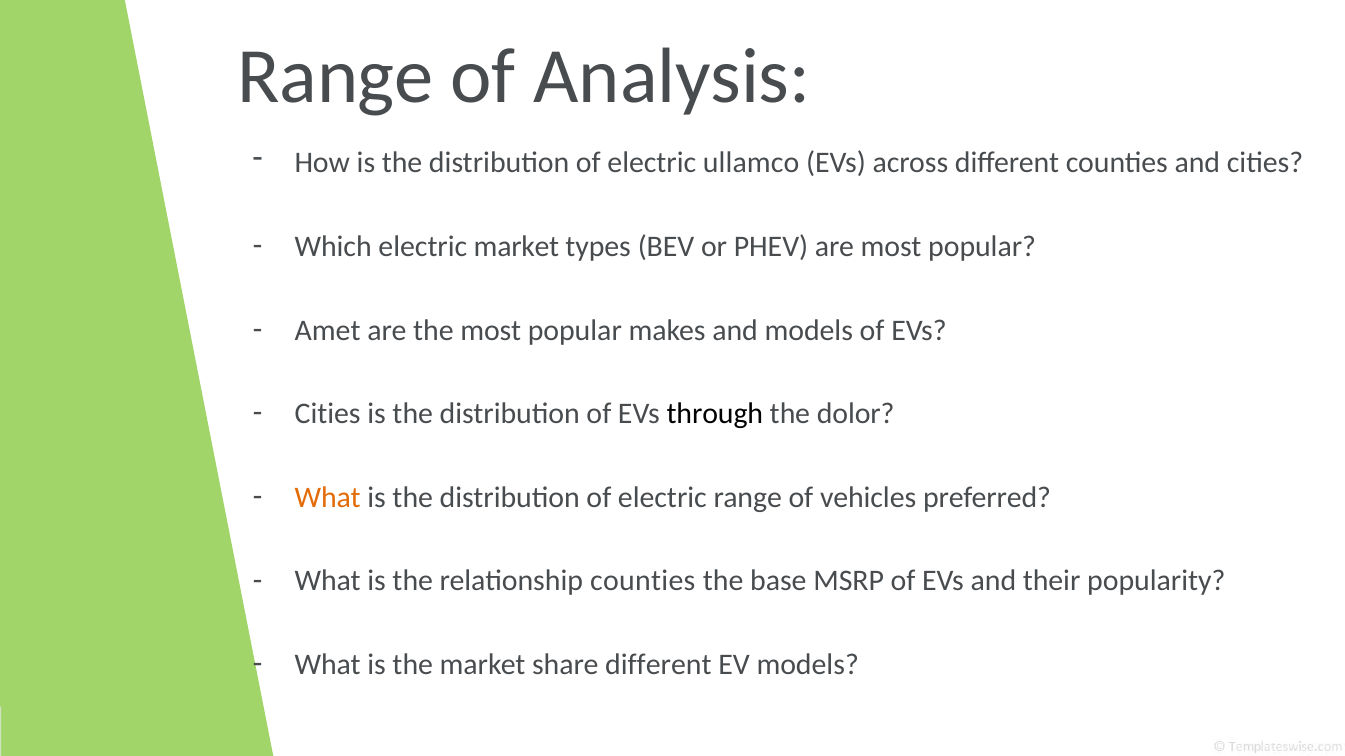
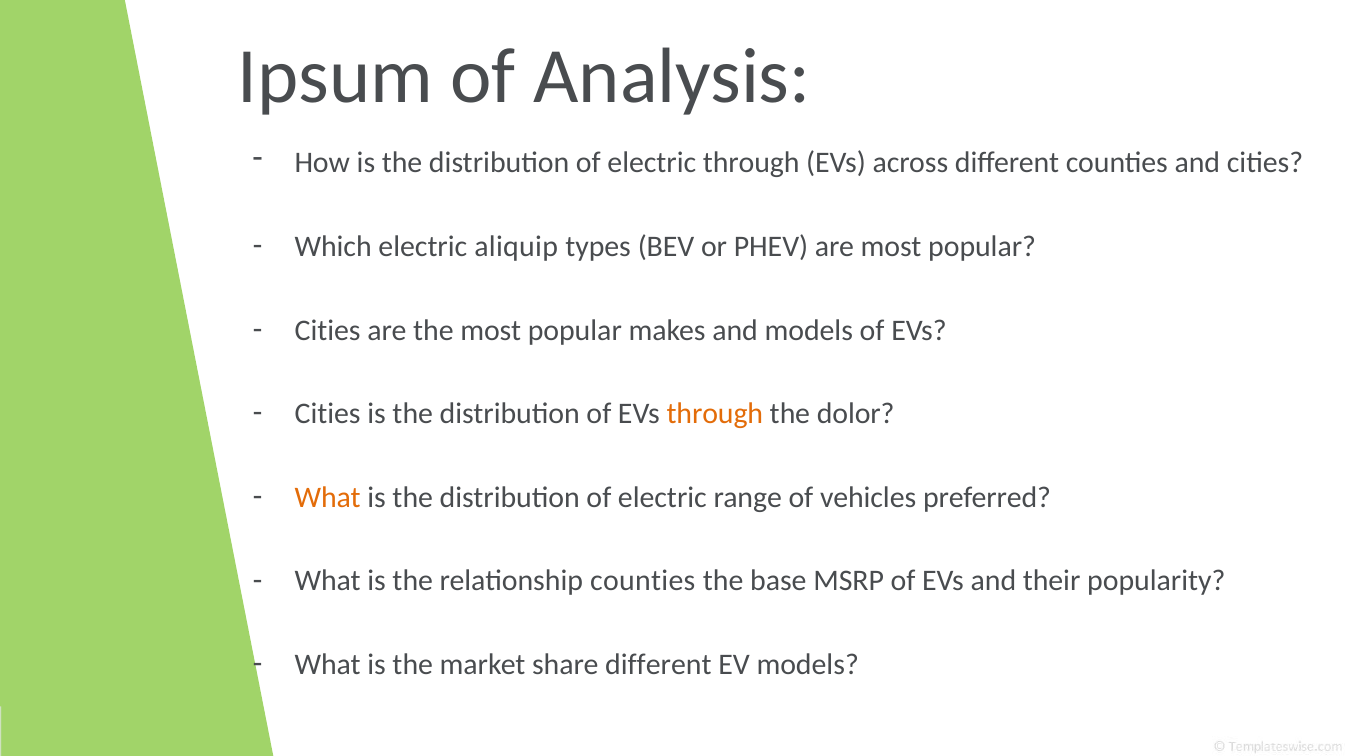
Range: Range -> Ipsum (335, 77)
electric ullamco: ullamco -> through (751, 163)
electric market: market -> aliquip (516, 247)
Amet: Amet -> Cities (328, 330)
through colour: black -> orange (715, 414)
